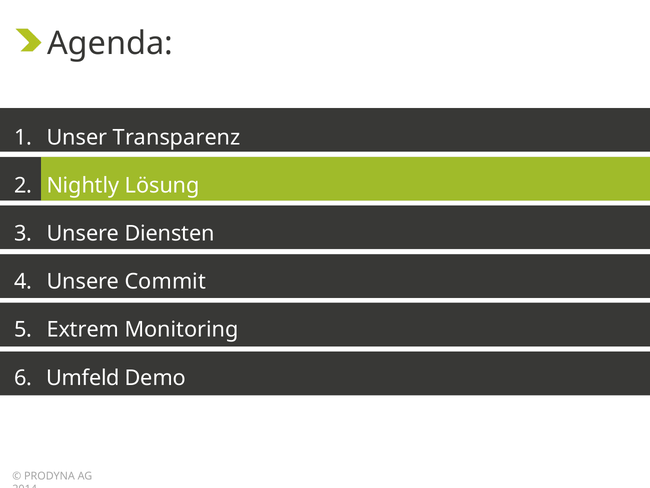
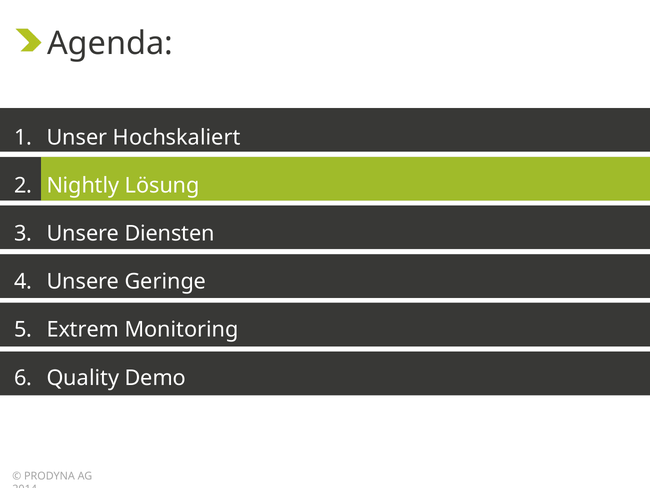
Transparenz: Transparenz -> Hochskaliert (177, 137)
Commit: Commit -> Geringe (165, 281)
Umfeld: Umfeld -> Quality (83, 377)
